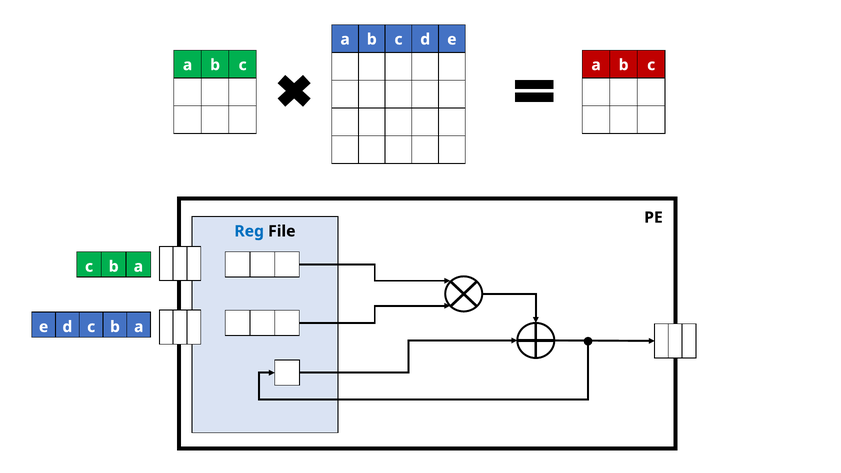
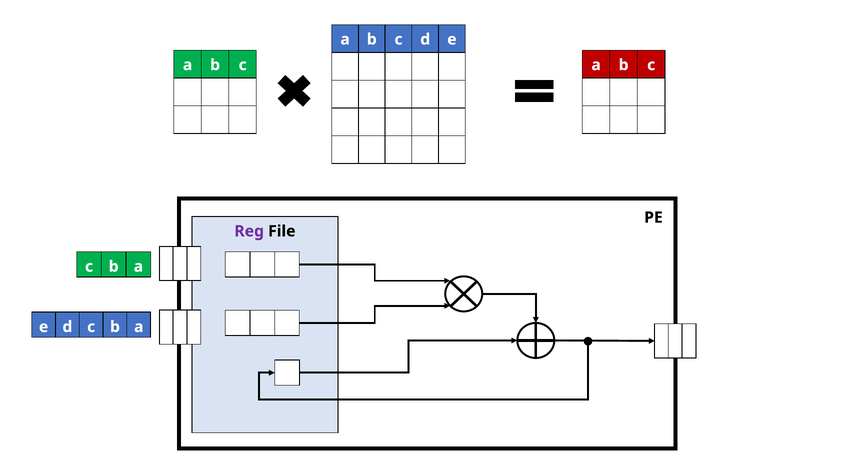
Reg colour: blue -> purple (249, 231)
